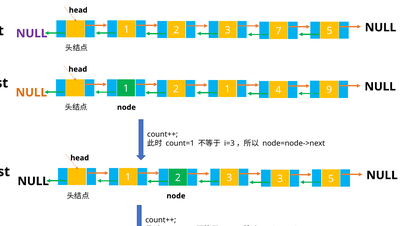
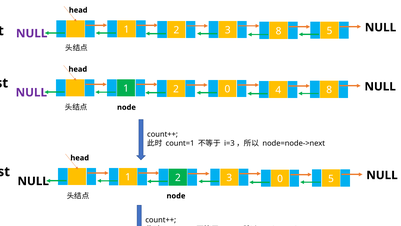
3 7: 7 -> 8 (279, 31)
2 1: 1 -> 0 (227, 89)
4 9: 9 -> 8 (329, 90)
NULL colour: orange -> purple (31, 92)
3 3: 3 -> 0 (280, 178)
